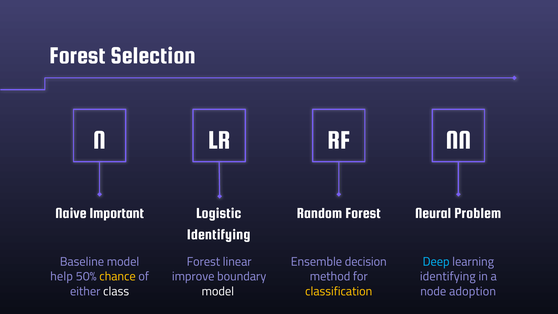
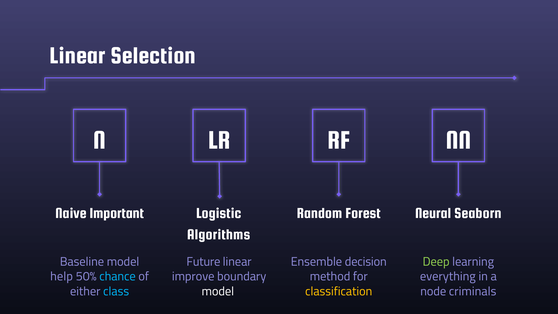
Forest: Forest -> Linear (78, 55)
Problem: Problem -> Seaborn (478, 213)
Identifying: Identifying -> Algorithms (219, 234)
Forest: Forest -> Future (203, 262)
Deep colour: light blue -> light green (436, 262)
chance colour: yellow -> light blue (118, 276)
identifying: identifying -> everything (448, 276)
class colour: white -> light blue (116, 291)
adoption: adoption -> criminals (473, 291)
